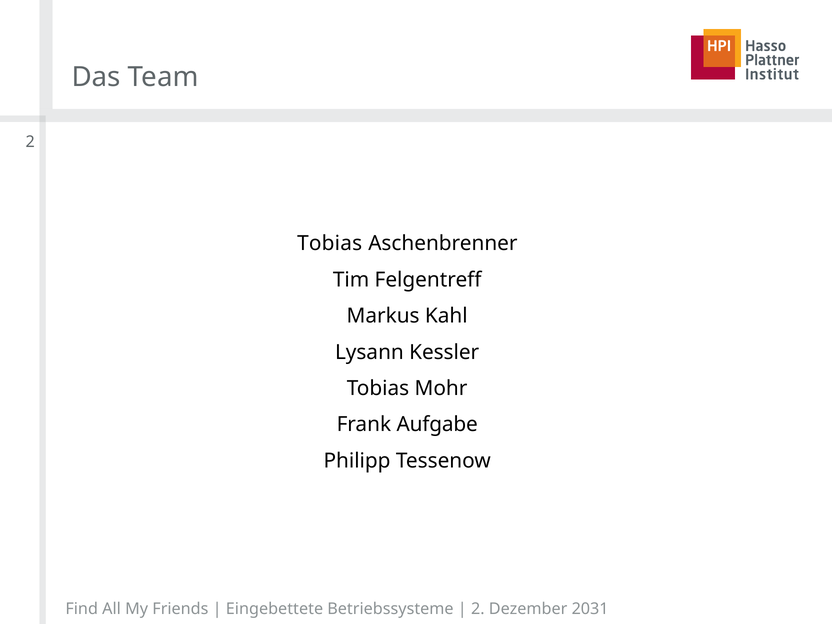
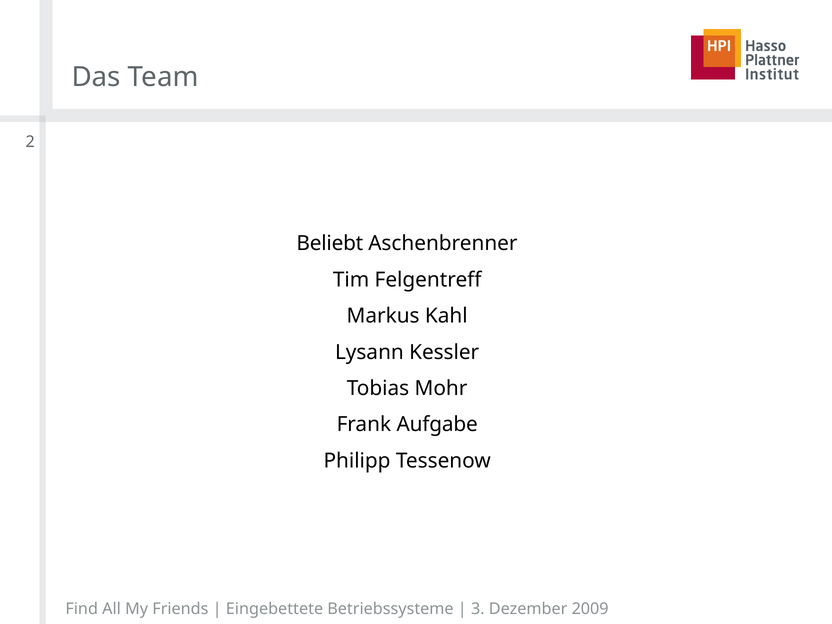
Tobias: Tobias -> Beliebt (330, 244)
2: 2 -> 3 (478, 609)
2031: 2031 -> 2009 (590, 609)
